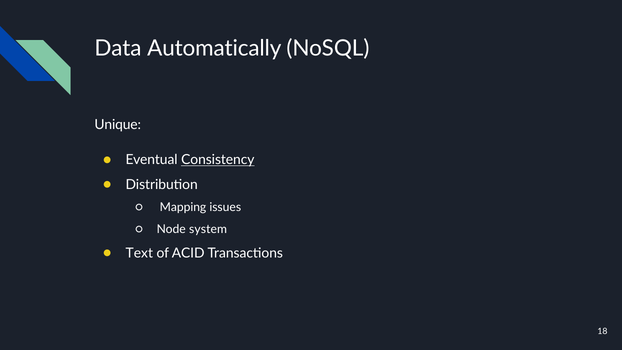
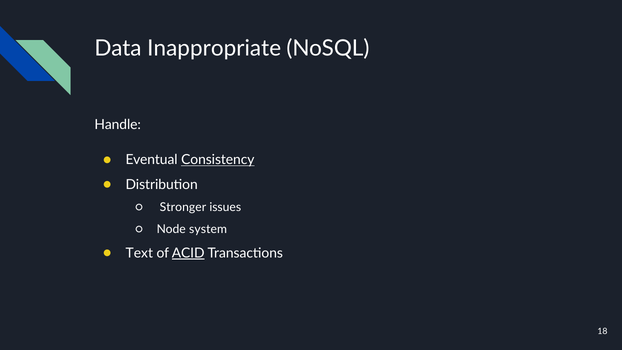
Automatically: Automatically -> Inappropriate (214, 48)
Unique: Unique -> Handle (118, 125)
Mapping: Mapping -> Stronger (183, 207)
ACID underline: none -> present (188, 253)
